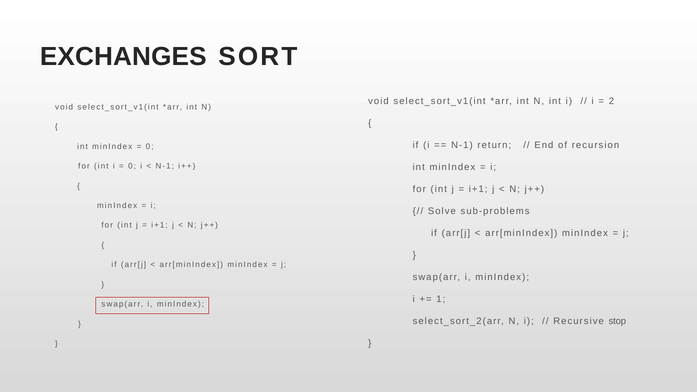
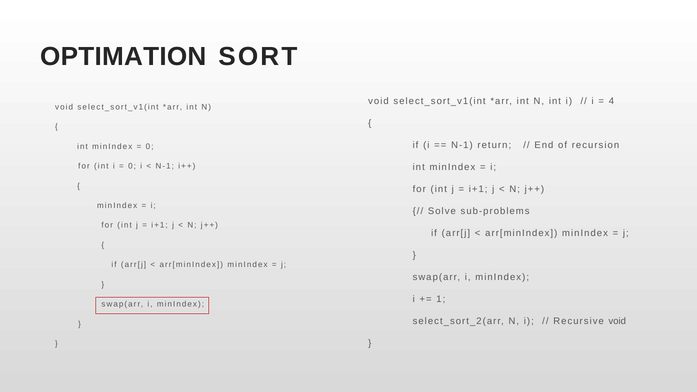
EXCHANGES: EXCHANGES -> OPTIMATION (123, 57)
2: 2 -> 4 (611, 101)
Recursive stop: stop -> void (617, 321)
